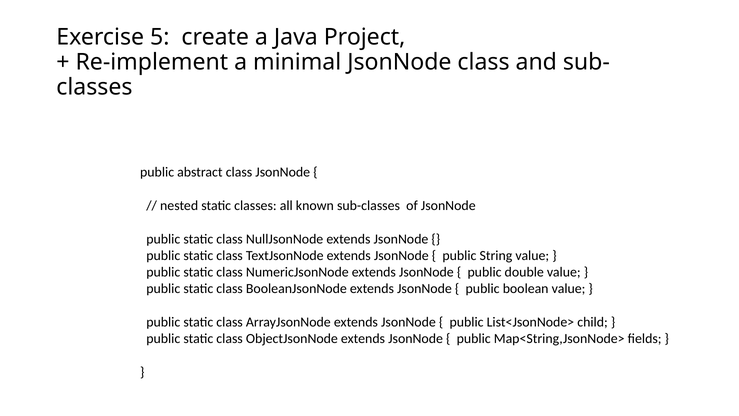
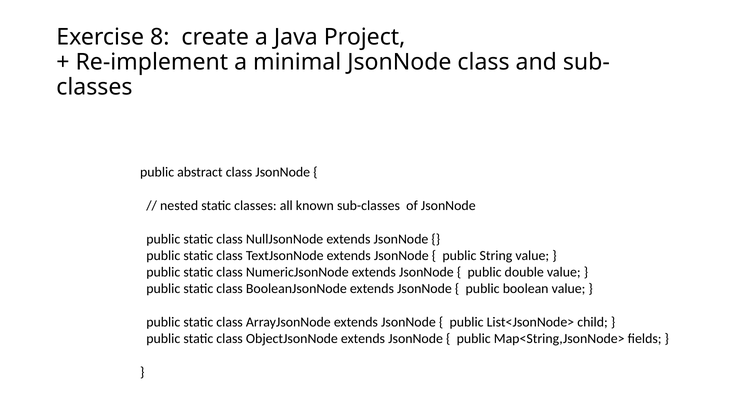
5: 5 -> 8 (160, 37)
